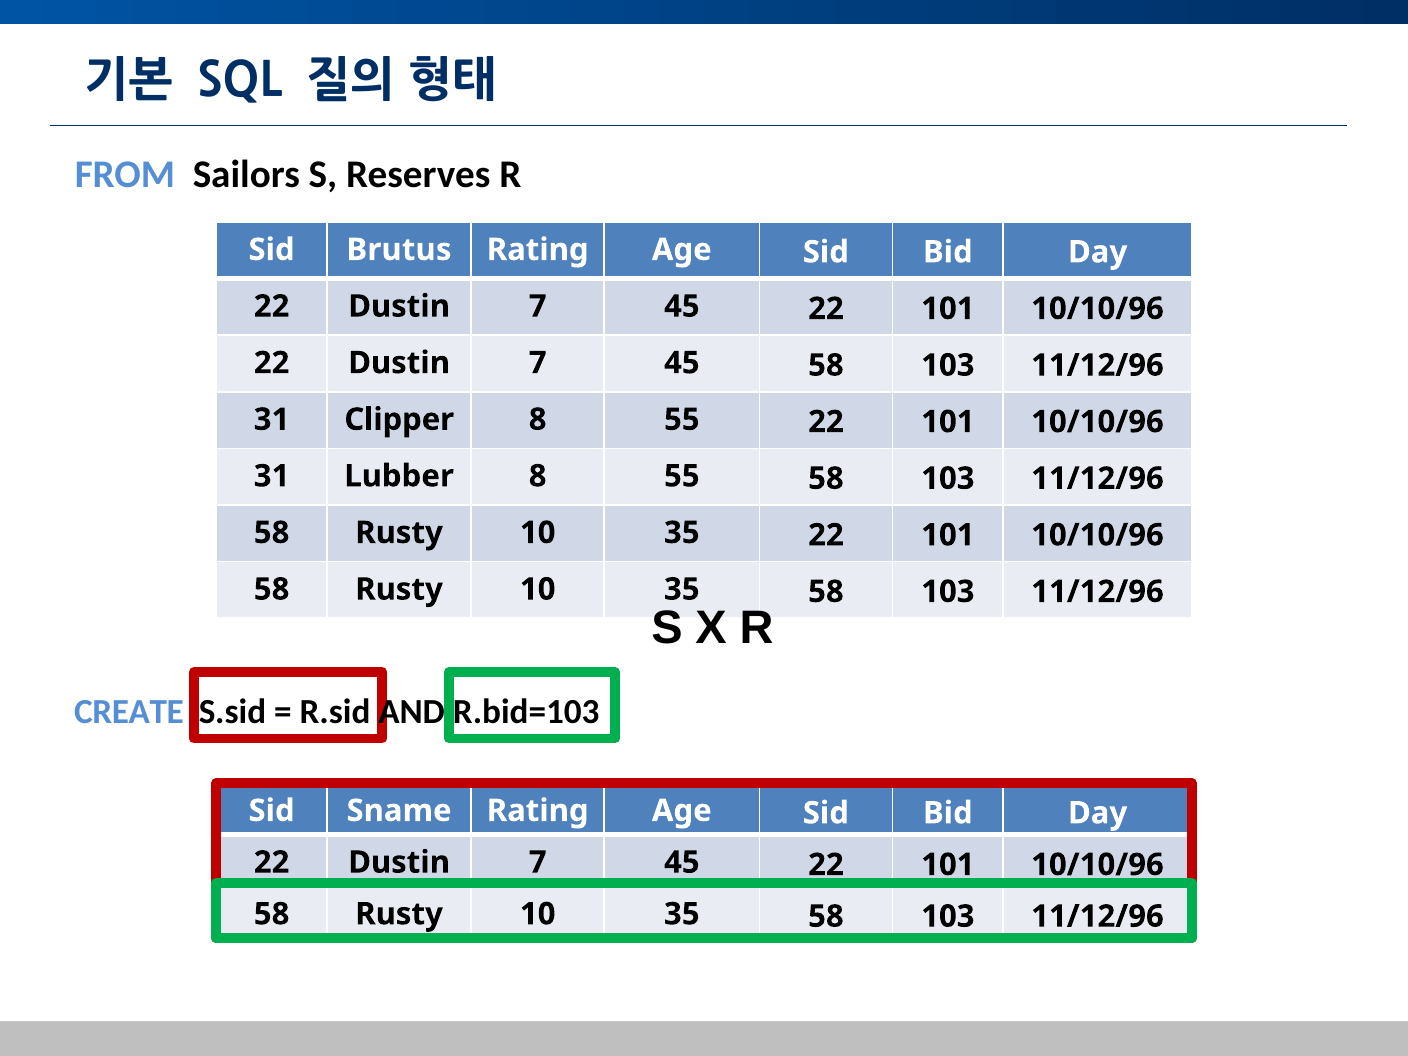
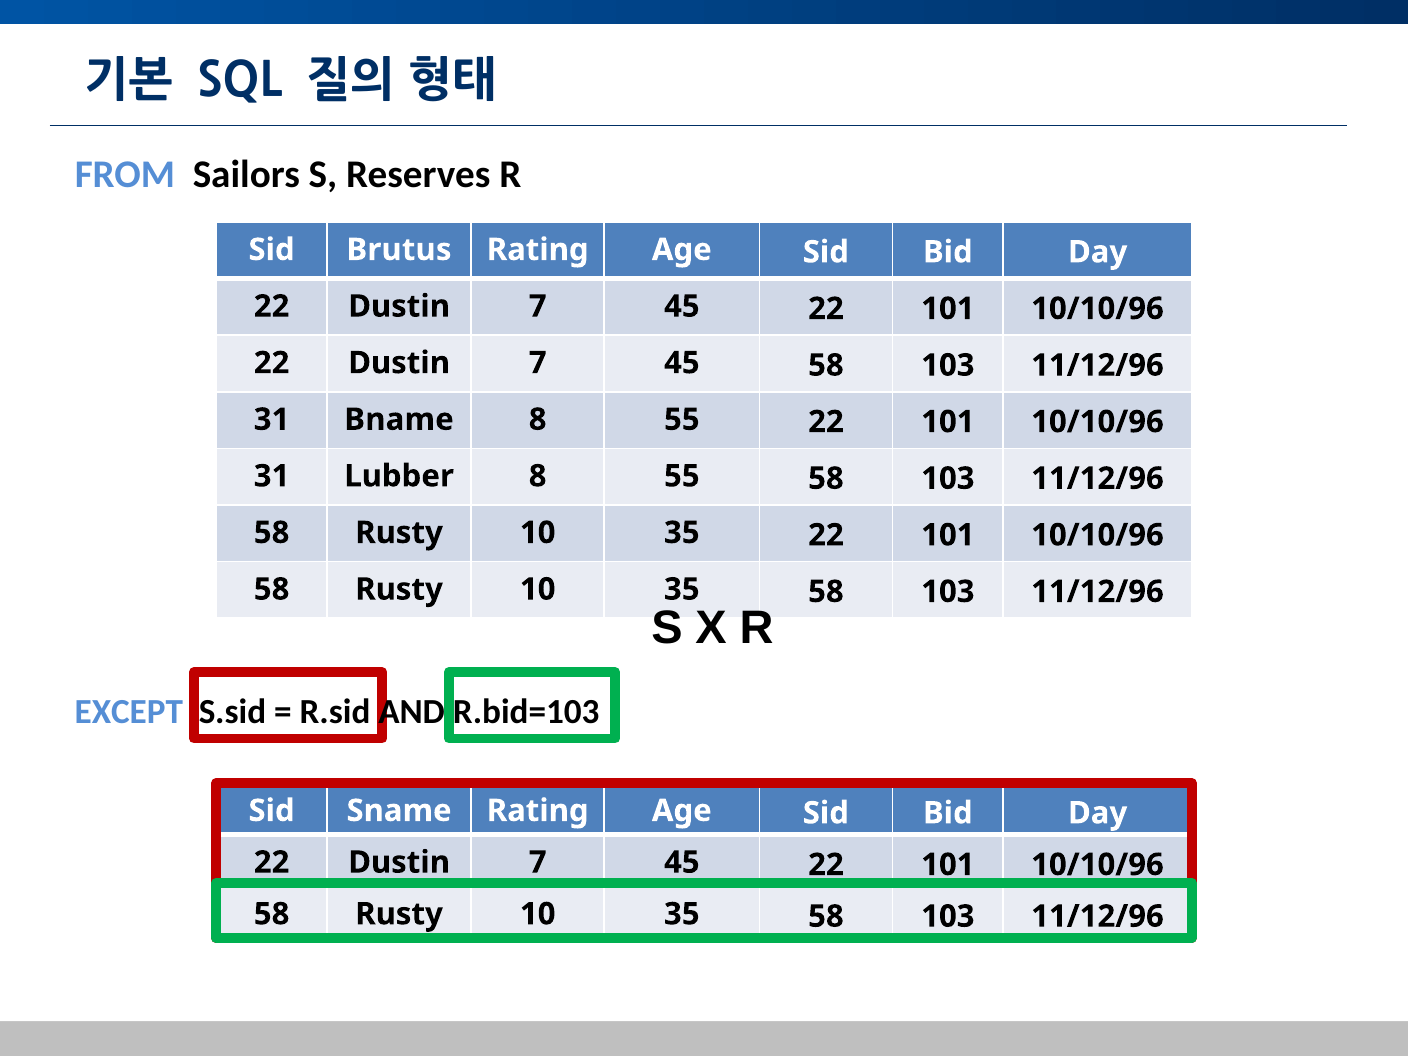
Clipper: Clipper -> Bname (399, 420)
CREATE: CREATE -> EXCEPT (129, 712)
